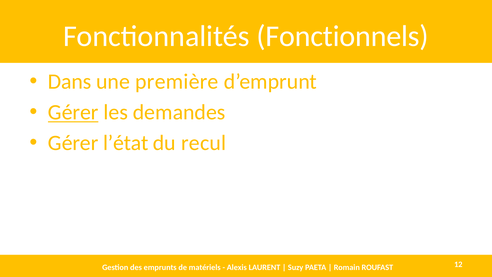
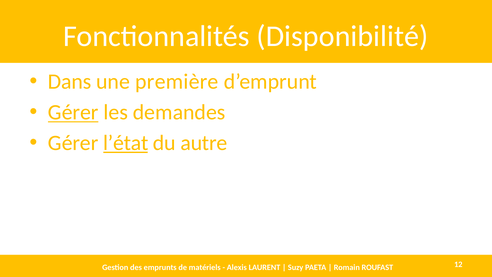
Fonctionnels: Fonctionnels -> Disponibilité (342, 36)
l’état underline: none -> present (126, 143)
recul: recul -> autre (204, 143)
